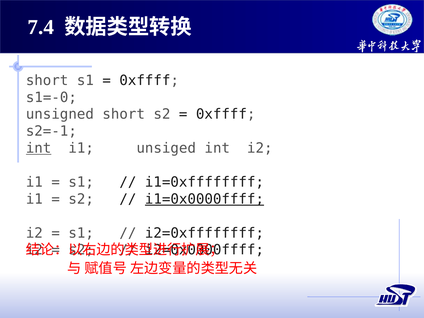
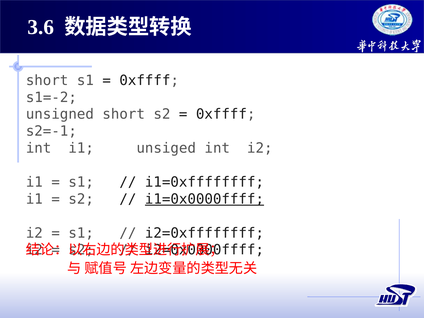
7.4: 7.4 -> 3.6 (41, 27)
s1=-0: s1=-0 -> s1=-2 (51, 97)
int underline: present -> none (39, 148)
